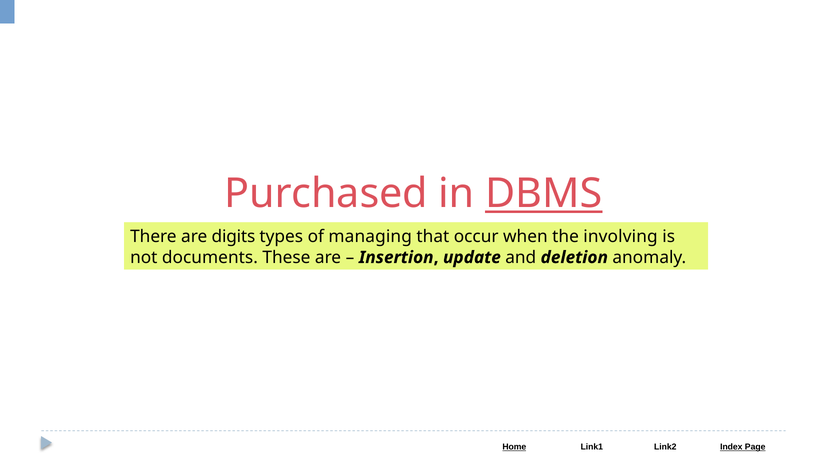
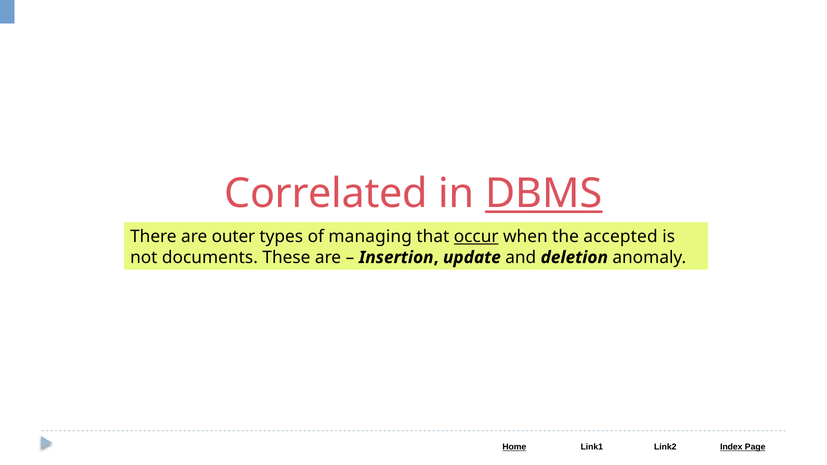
Purchased: Purchased -> Correlated (326, 194)
digits: digits -> outer (233, 237)
occur underline: none -> present (476, 237)
involving: involving -> accepted (620, 237)
